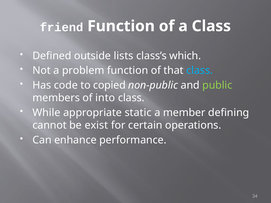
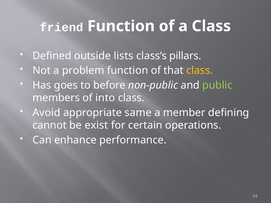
which: which -> pillars (185, 56)
class colour: light blue -> yellow (200, 71)
code: code -> goes (66, 85)
copied: copied -> before (109, 85)
While: While -> Avoid (46, 113)
static: static -> same (138, 113)
